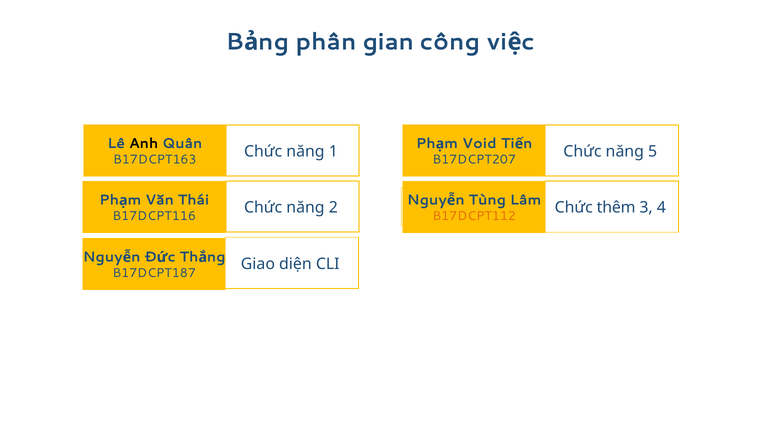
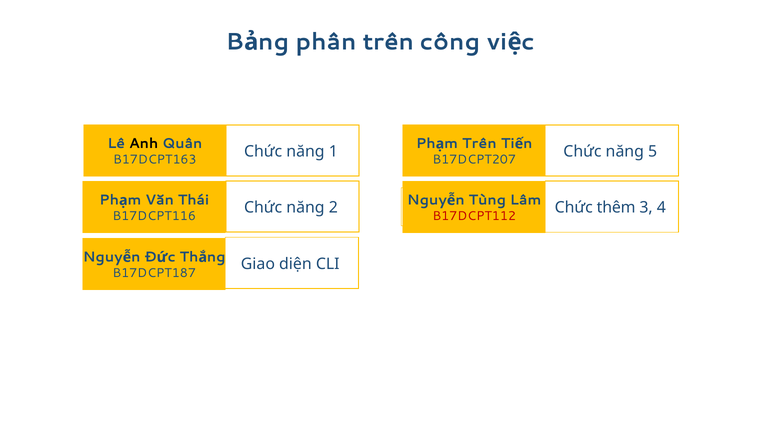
phân gian: gian -> trên (388, 42)
Void: Void -> Trên (479, 144)
B17DCPT112 colour: orange -> red (474, 216)
